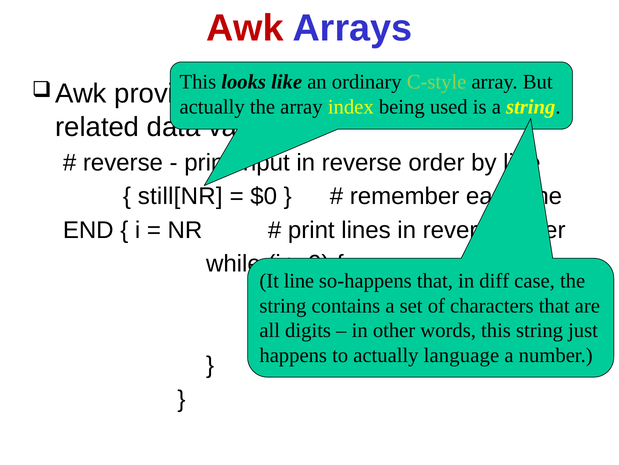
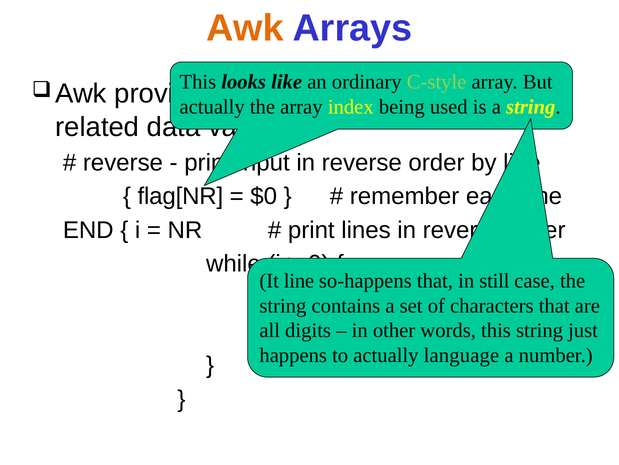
Awk colour: red -> orange (245, 28)
still[NR: still[NR -> flag[NR (180, 196)
diff: diff -> still (494, 281)
